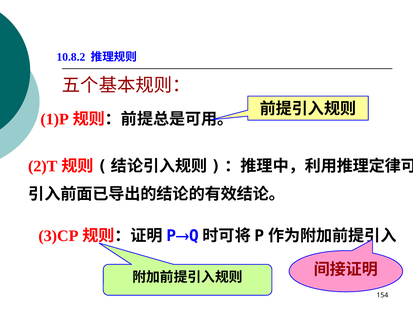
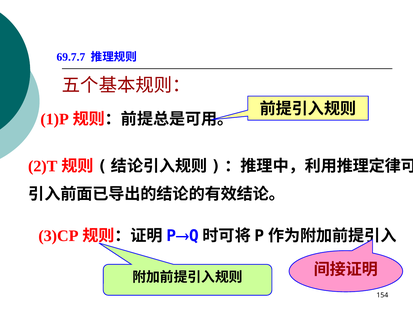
10.8.2: 10.8.2 -> 69.7.7 (71, 57)
